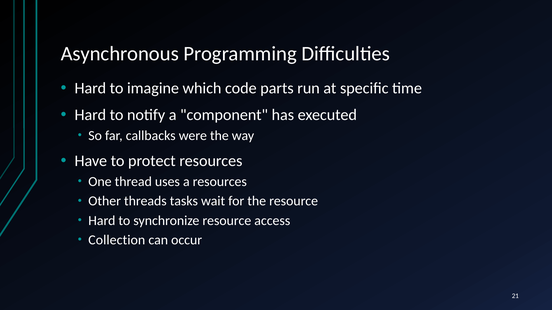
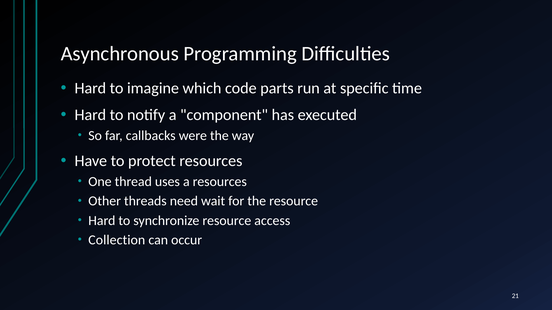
tasks: tasks -> need (184, 201)
